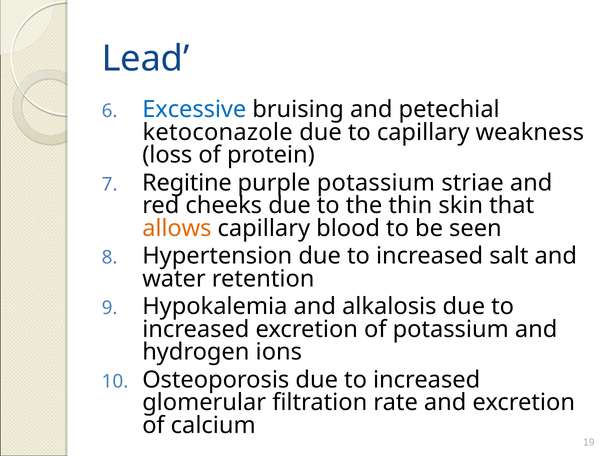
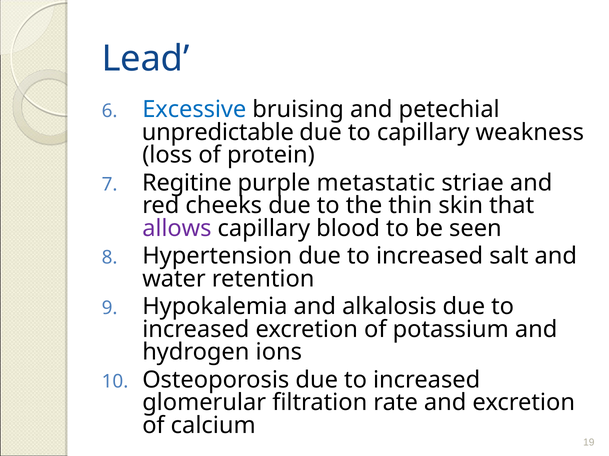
ketoconazole: ketoconazole -> unpredictable (218, 133)
purple potassium: potassium -> metastatic (376, 183)
allows colour: orange -> purple (177, 229)
